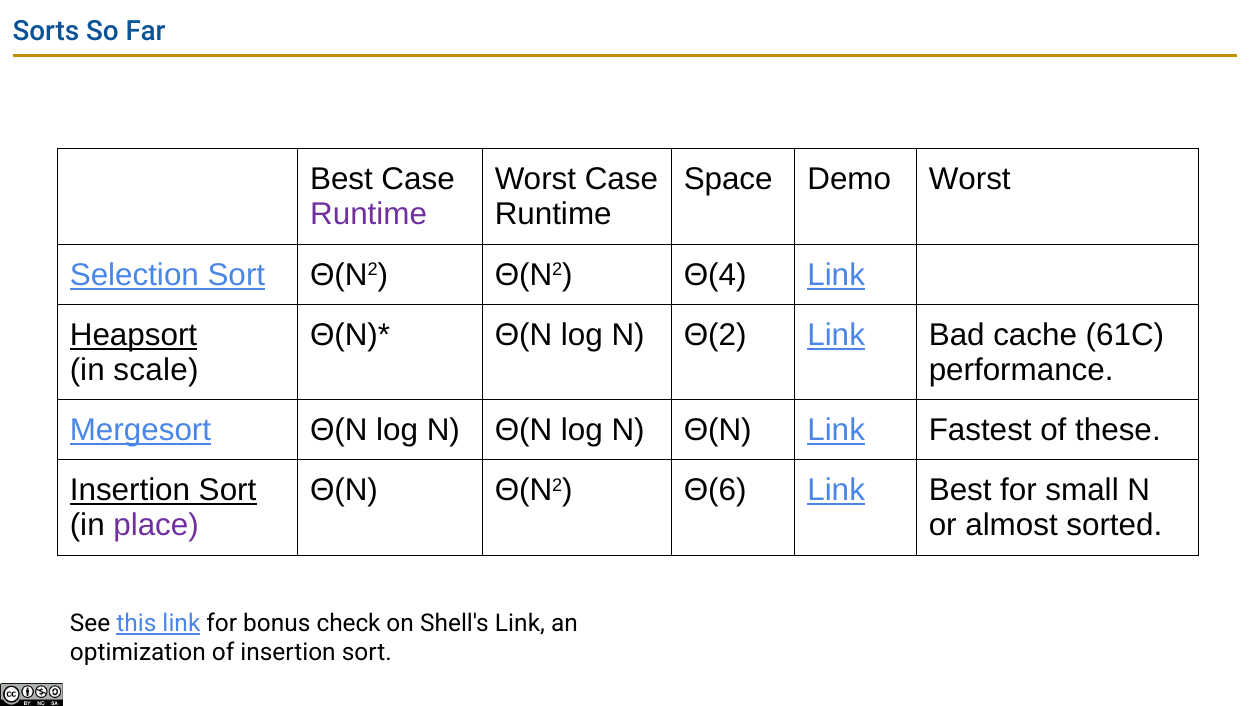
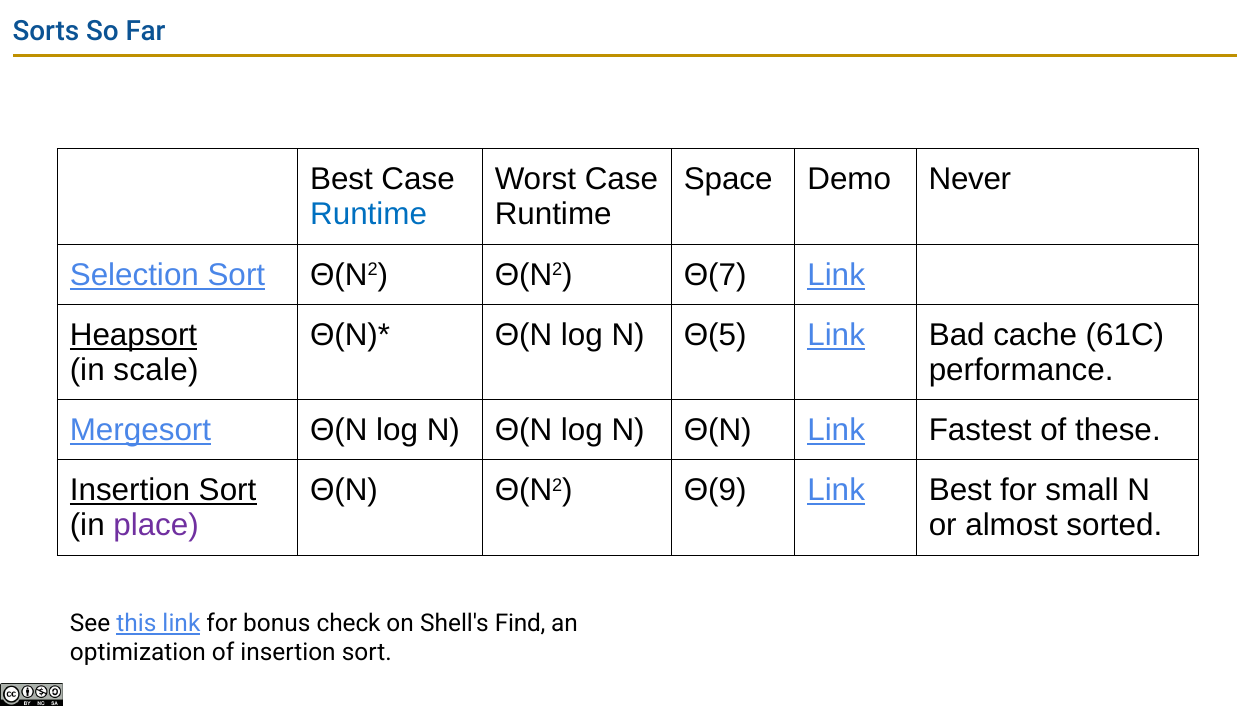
Demo Worst: Worst -> Never (970, 180)
Runtime colour: purple -> blue (369, 215)
Θ(4: Θ(4 -> Θ(7 (715, 275)
Θ(2: Θ(2 -> Θ(5 (715, 335)
Θ(6: Θ(6 -> Θ(9 (715, 491)
Shell's Link: Link -> Find (520, 624)
